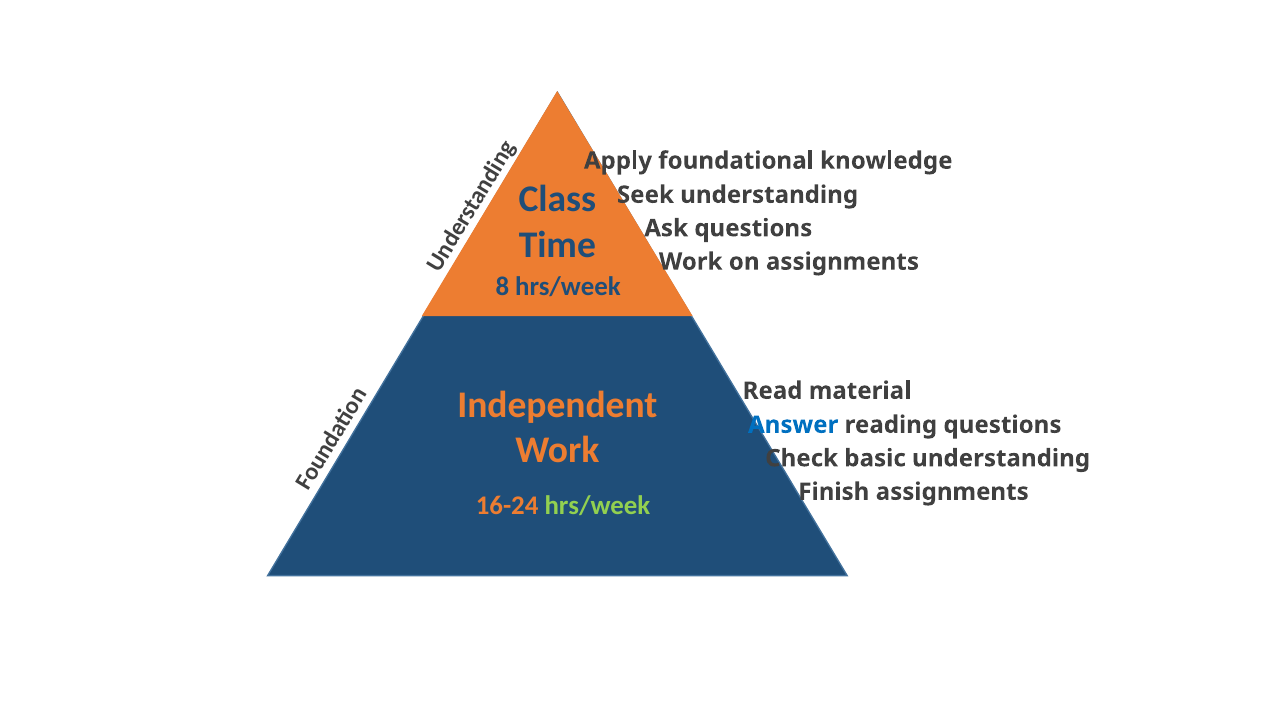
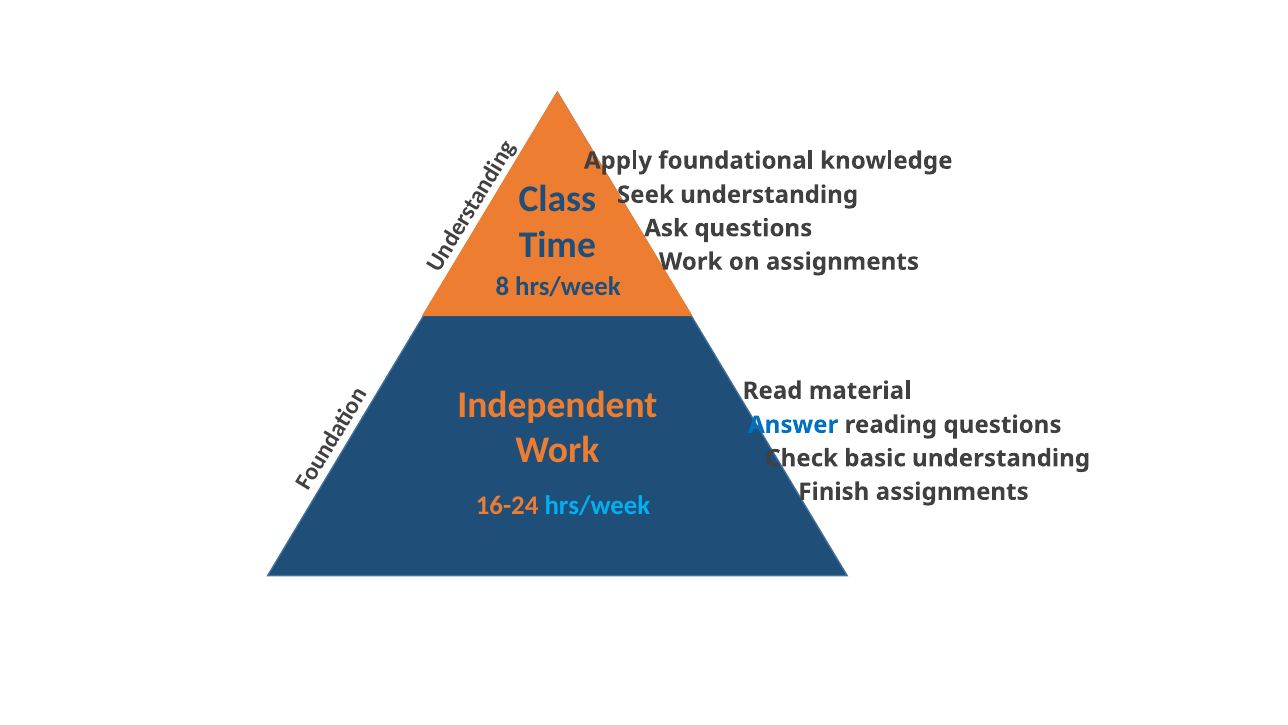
hrs/week colour: light green -> light blue (597, 505)
